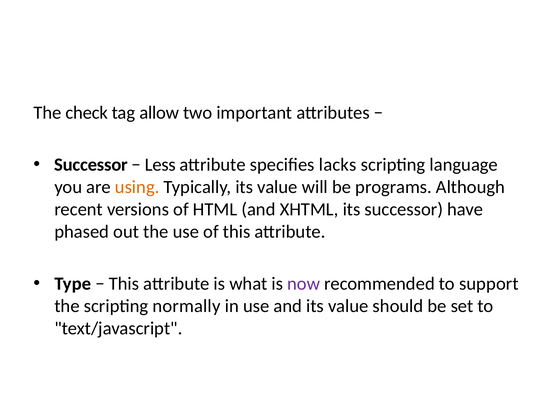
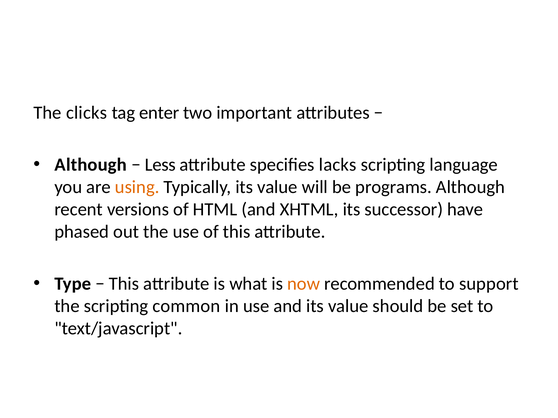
check: check -> clicks (87, 113)
allow: allow -> enter (159, 113)
Successor: Successor -> Although (91, 165)
now colour: purple -> orange (304, 284)
normally: normally -> common (186, 306)
